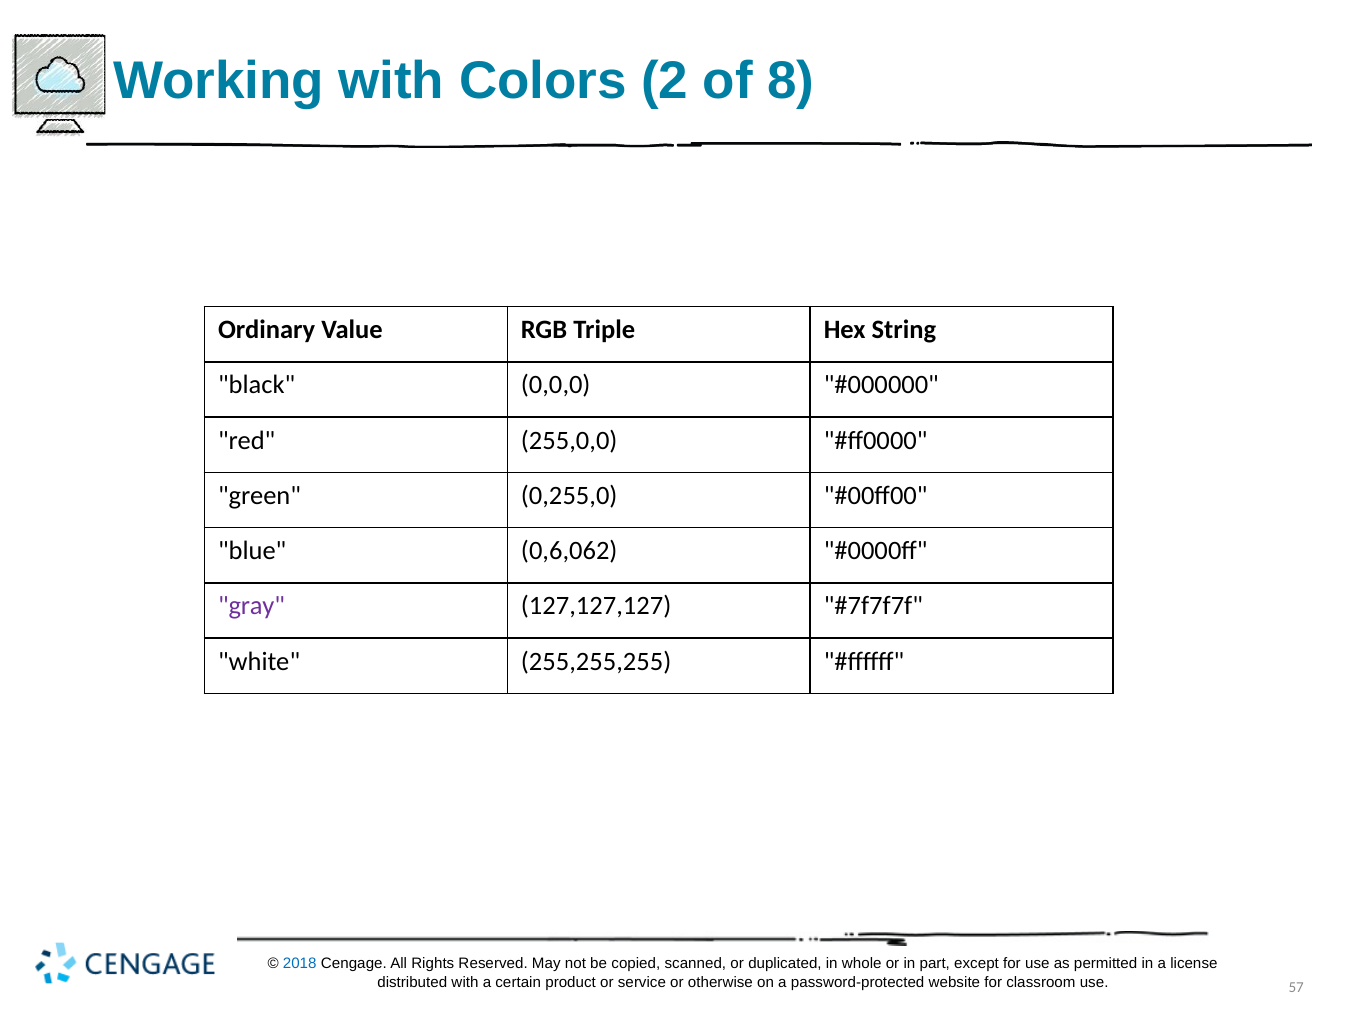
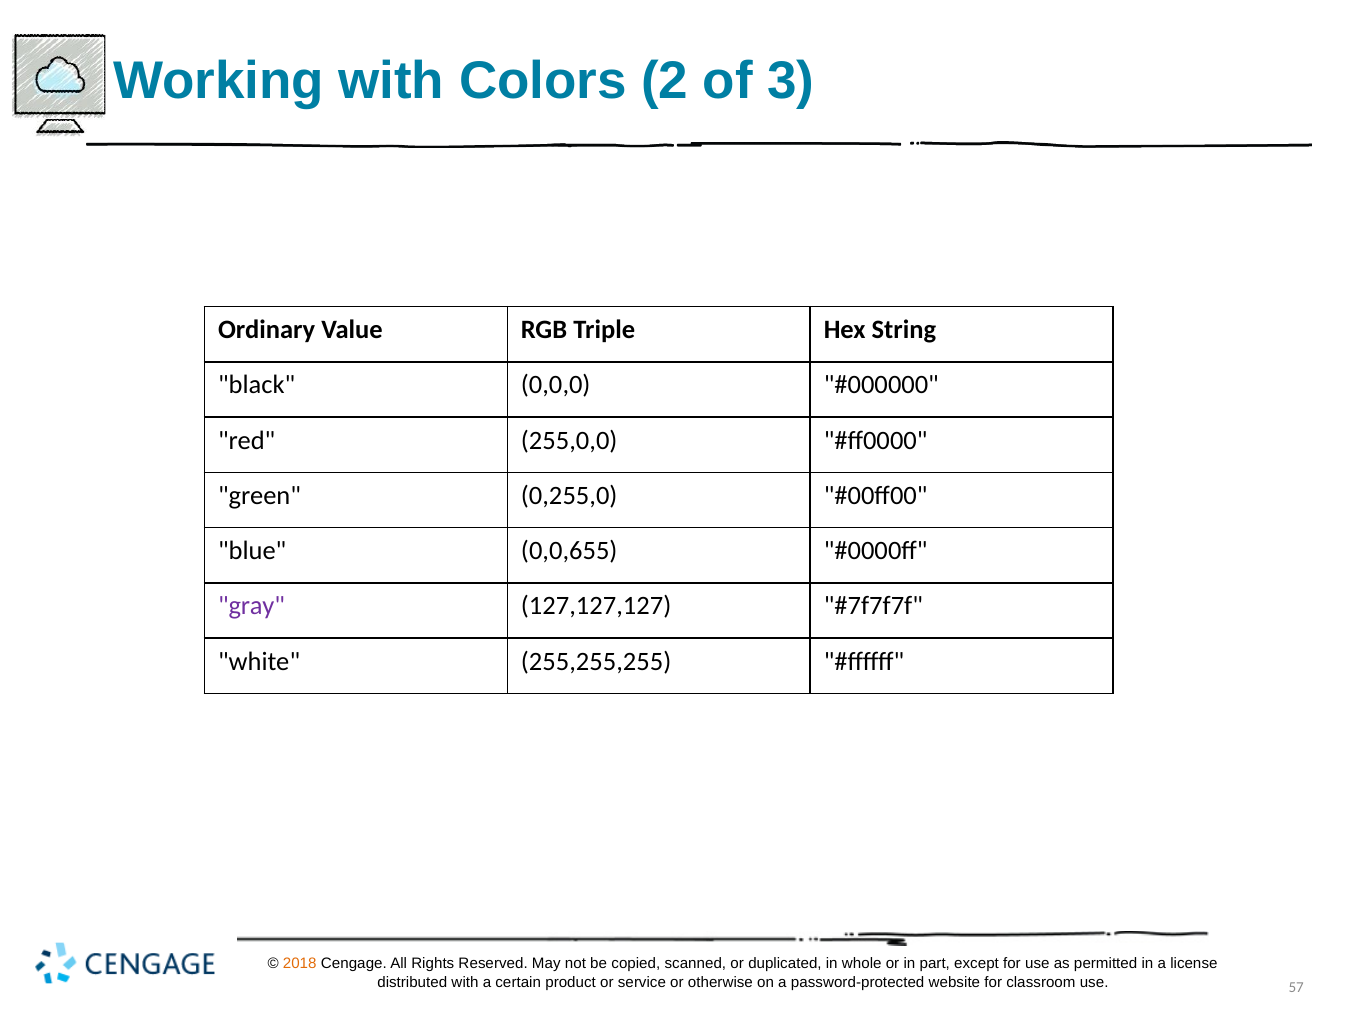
8: 8 -> 3 (791, 81)
0,6,062: 0,6,062 -> 0,0,655 (569, 551)
2018 colour: blue -> orange (300, 964)
